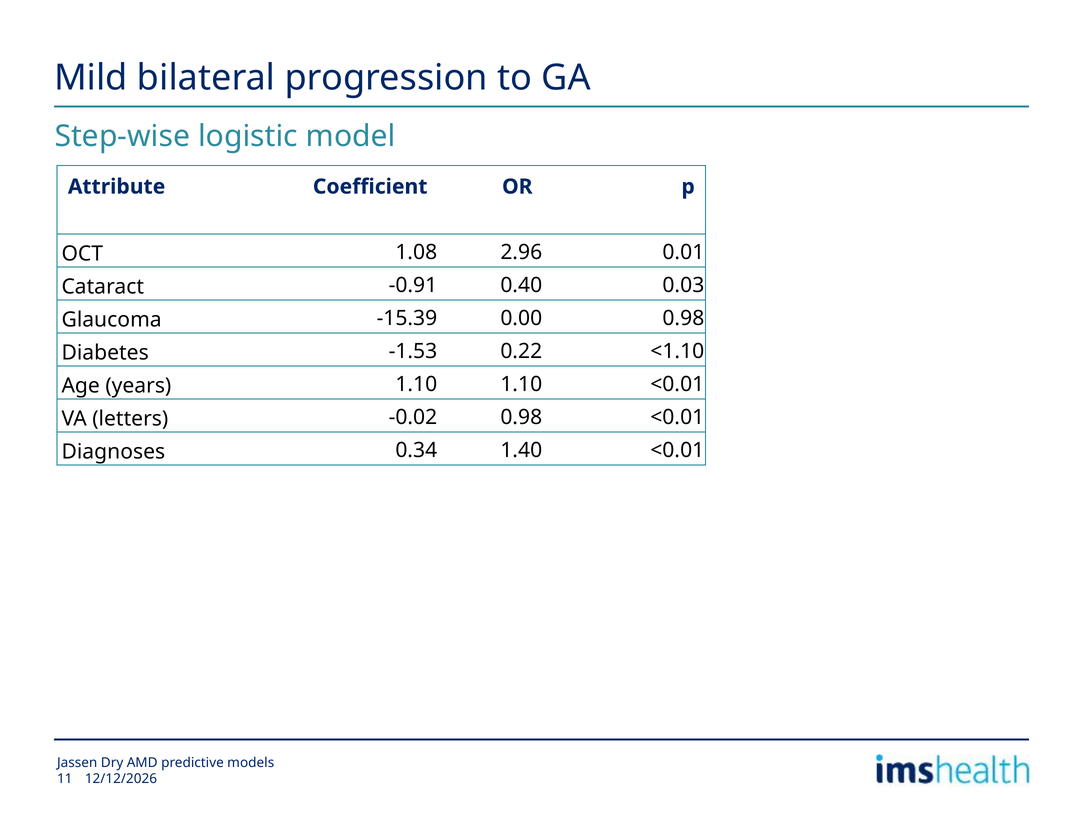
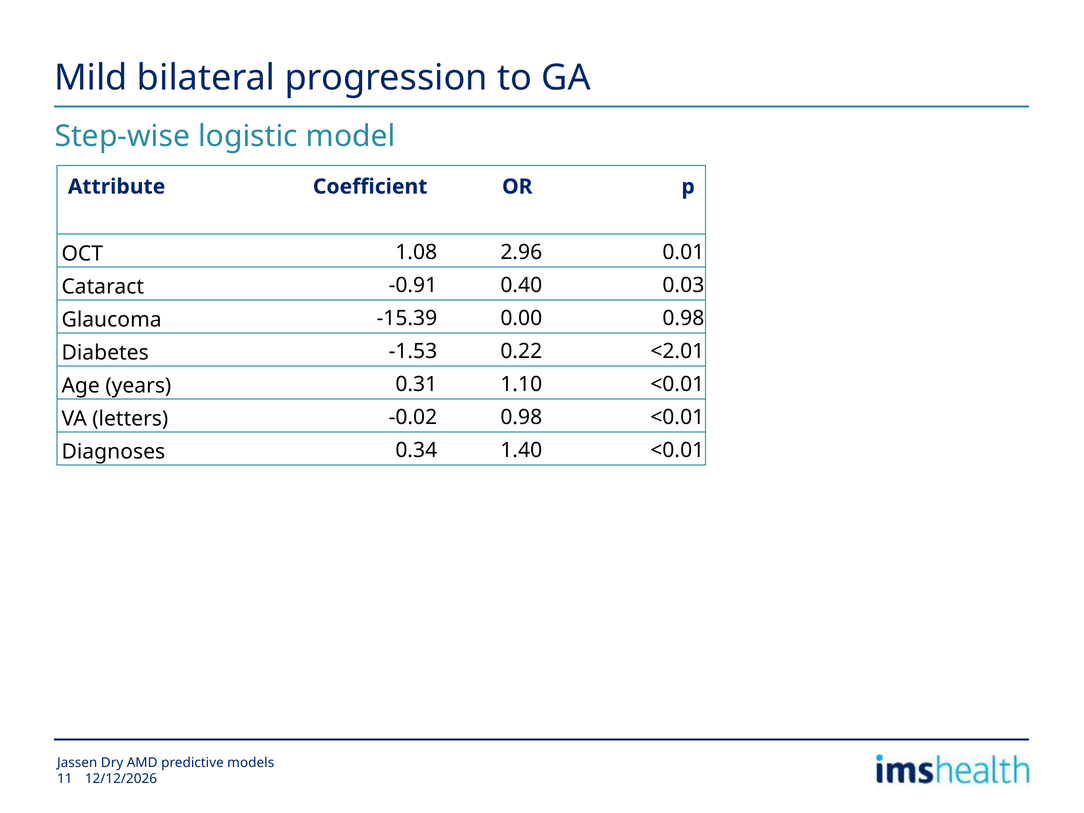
<1.10: <1.10 -> <2.01 (677, 351)
years 1.10: 1.10 -> 0.31 (416, 384)
